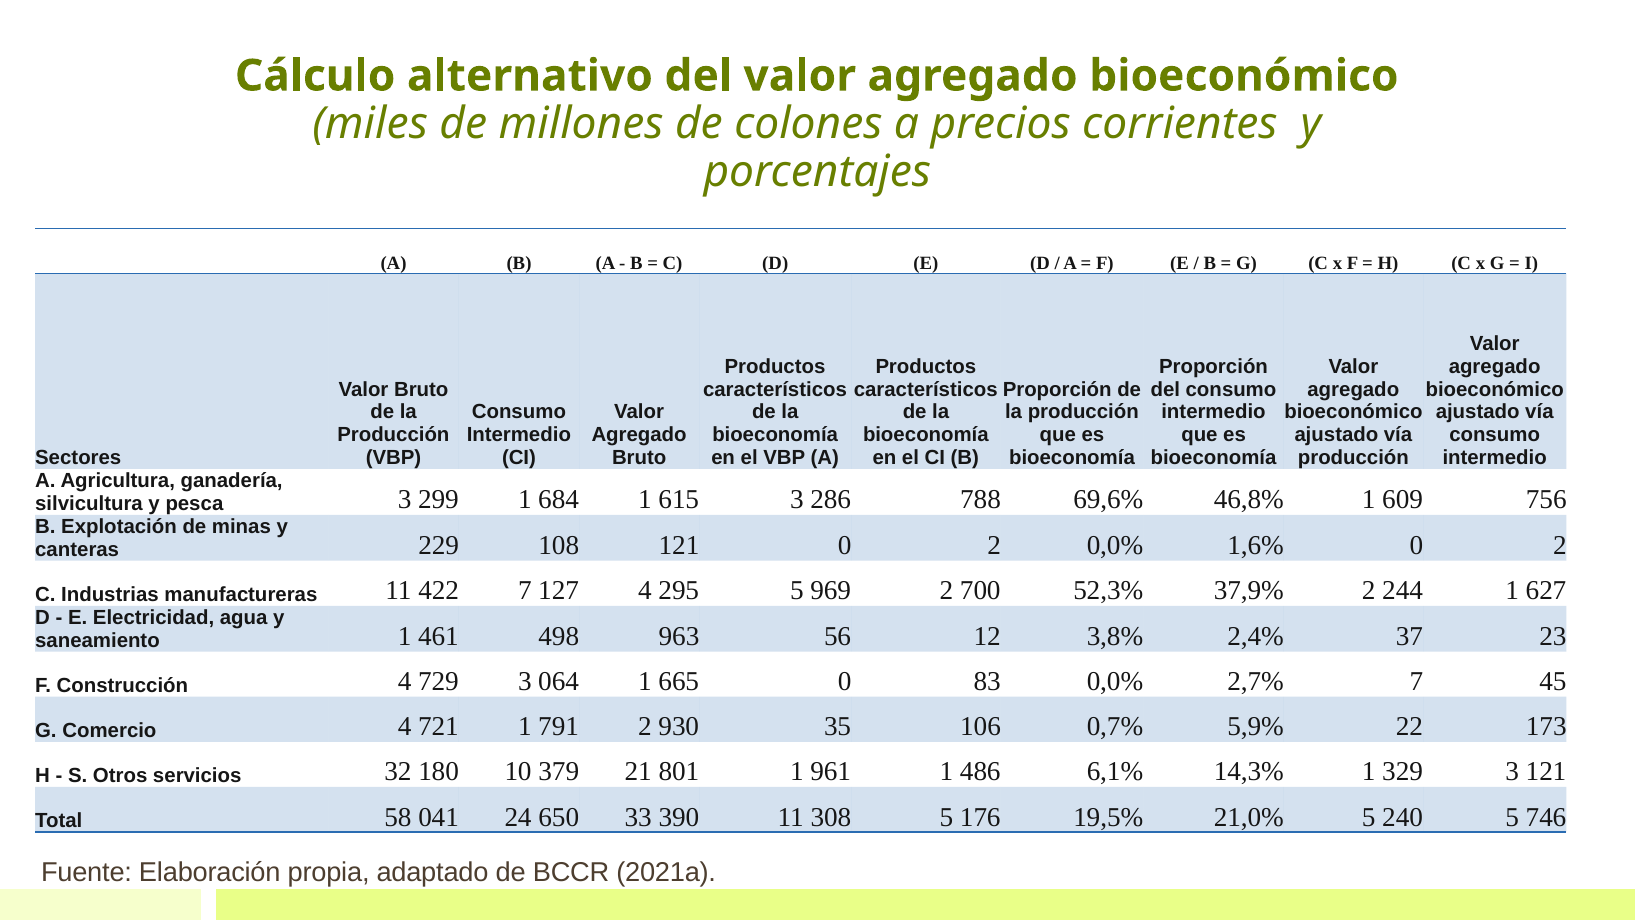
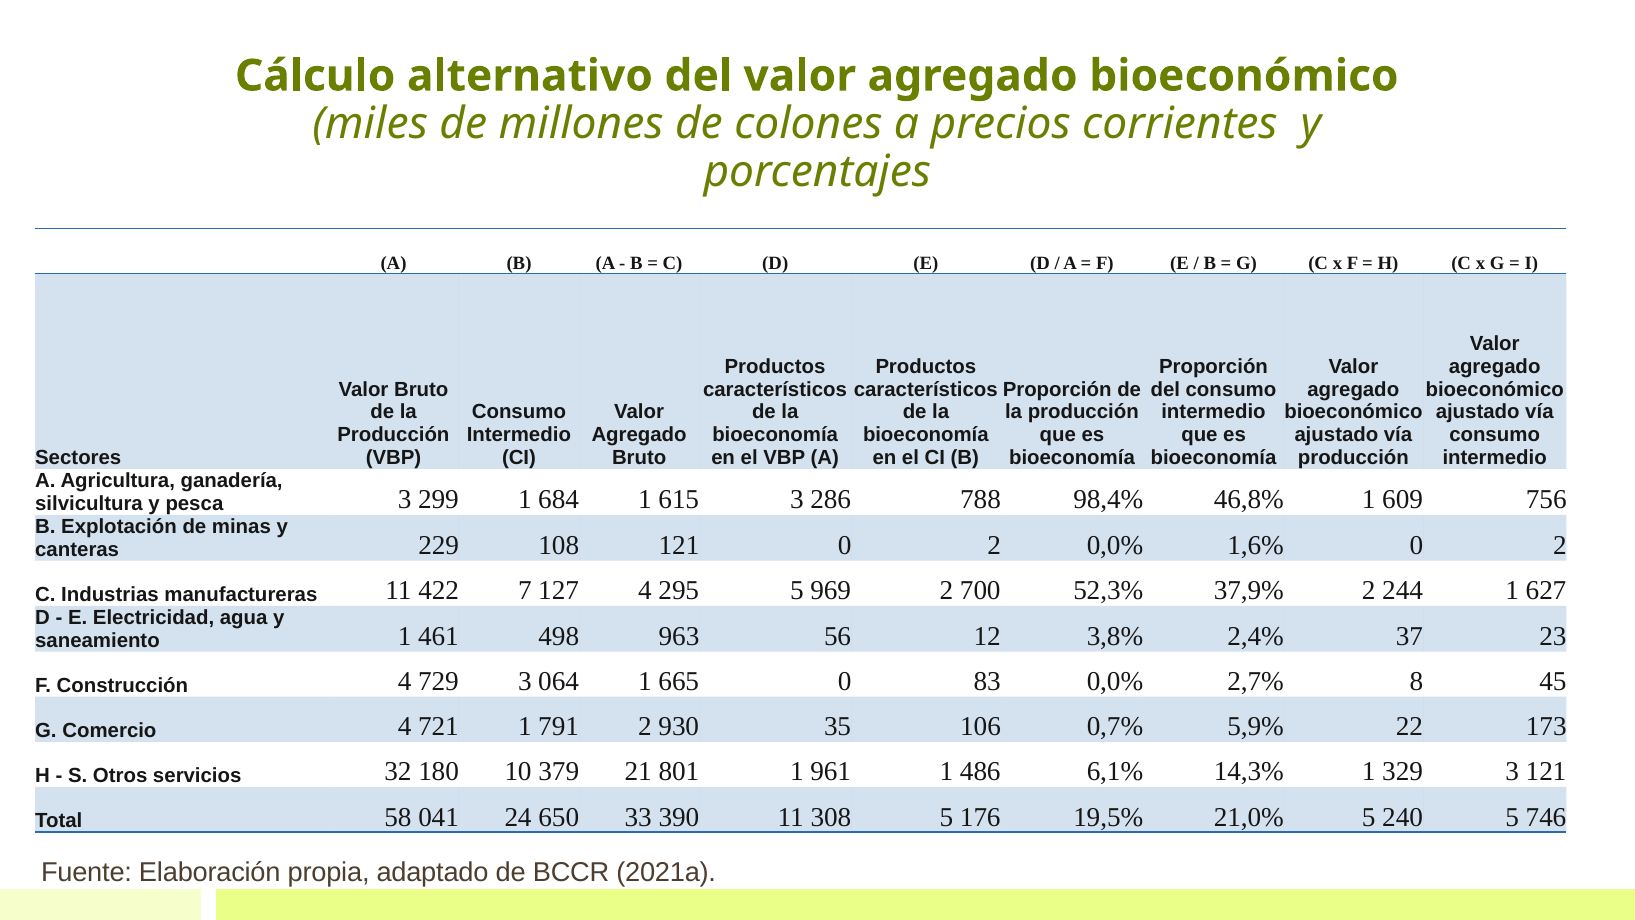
69,6%: 69,6% -> 98,4% (1108, 500)
2,7% 7: 7 -> 8 (1416, 682)
